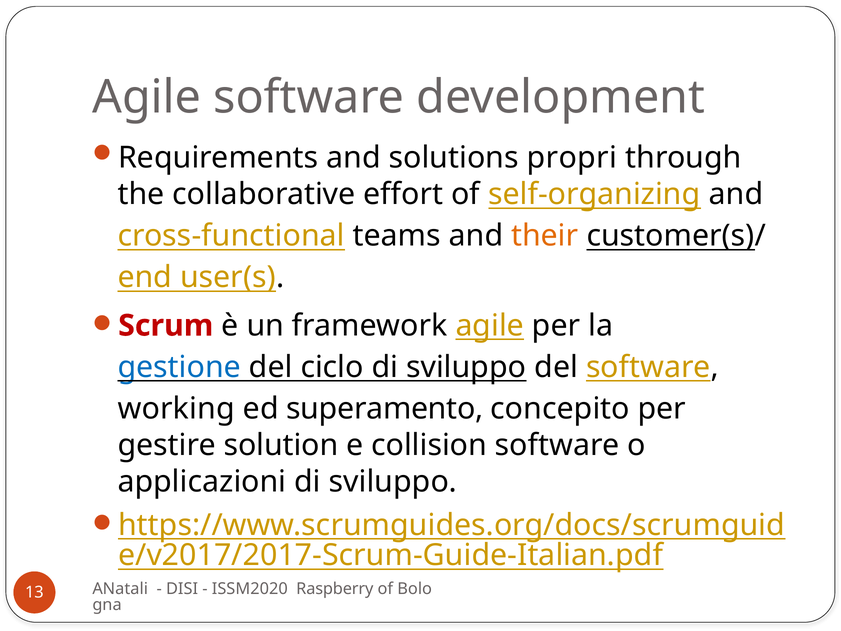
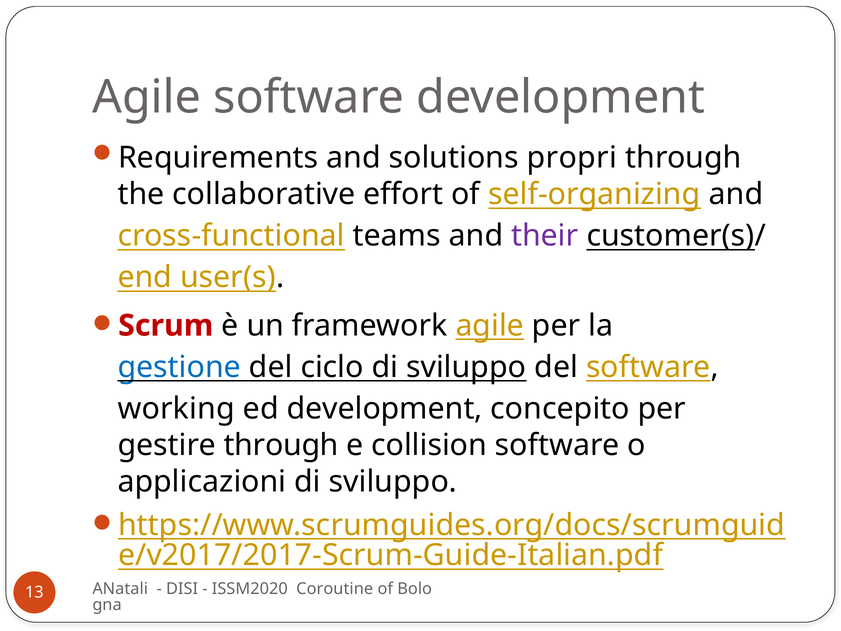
their colour: orange -> purple (545, 236)
ed superamento: superamento -> development (385, 408)
gestire solution: solution -> through (281, 445)
Raspberry: Raspberry -> Coroutine (335, 589)
